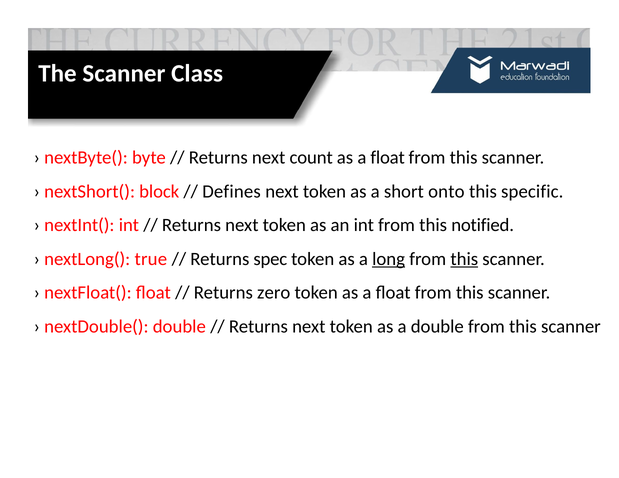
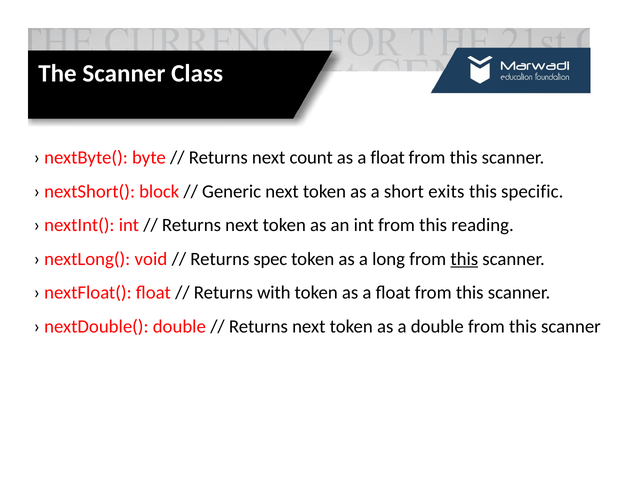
Defines: Defines -> Generic (232, 192)
onto: onto -> exits (446, 192)
notified: notified -> reading (483, 225)
true: true -> void (151, 259)
long underline: present -> none (389, 259)
zero: zero -> with (274, 293)
